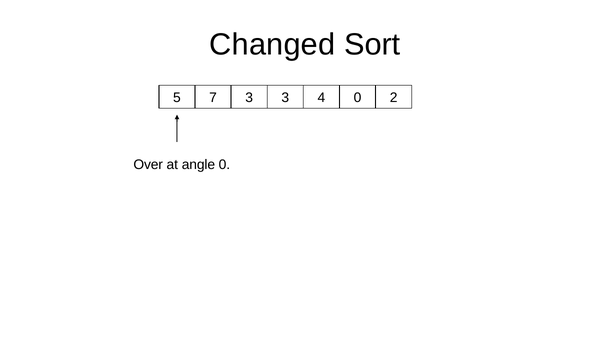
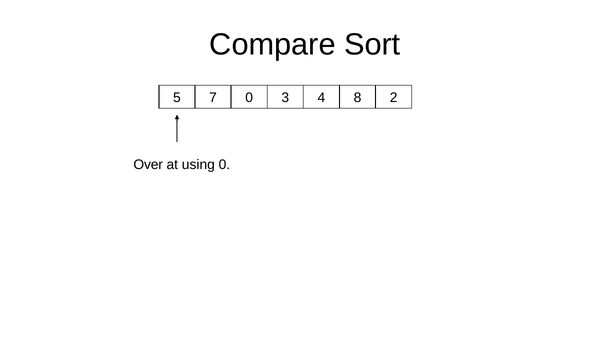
Changed: Changed -> Compare (272, 44)
7 3: 3 -> 0 (249, 98)
4 0: 0 -> 8 (358, 98)
angle: angle -> using (198, 165)
